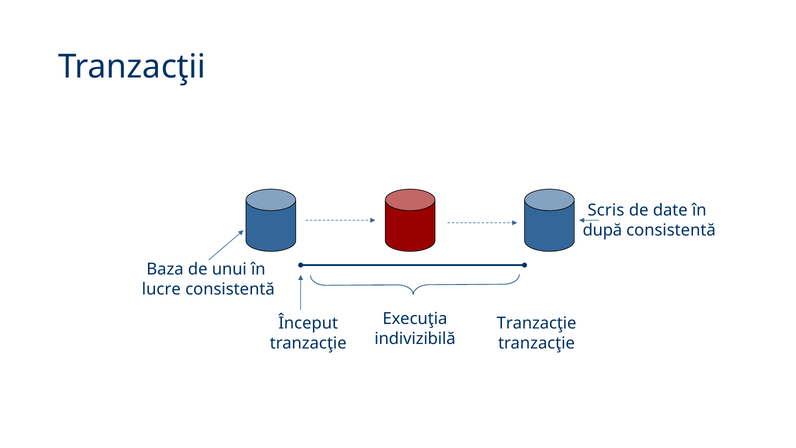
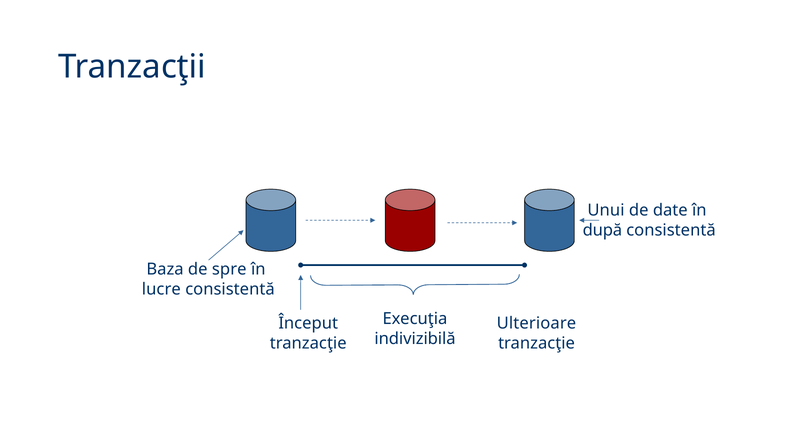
Scris: Scris -> Unui (606, 210)
unui: unui -> spre (229, 269)
Tranzacţie: Tranzacţie -> Ulterioare (536, 323)
